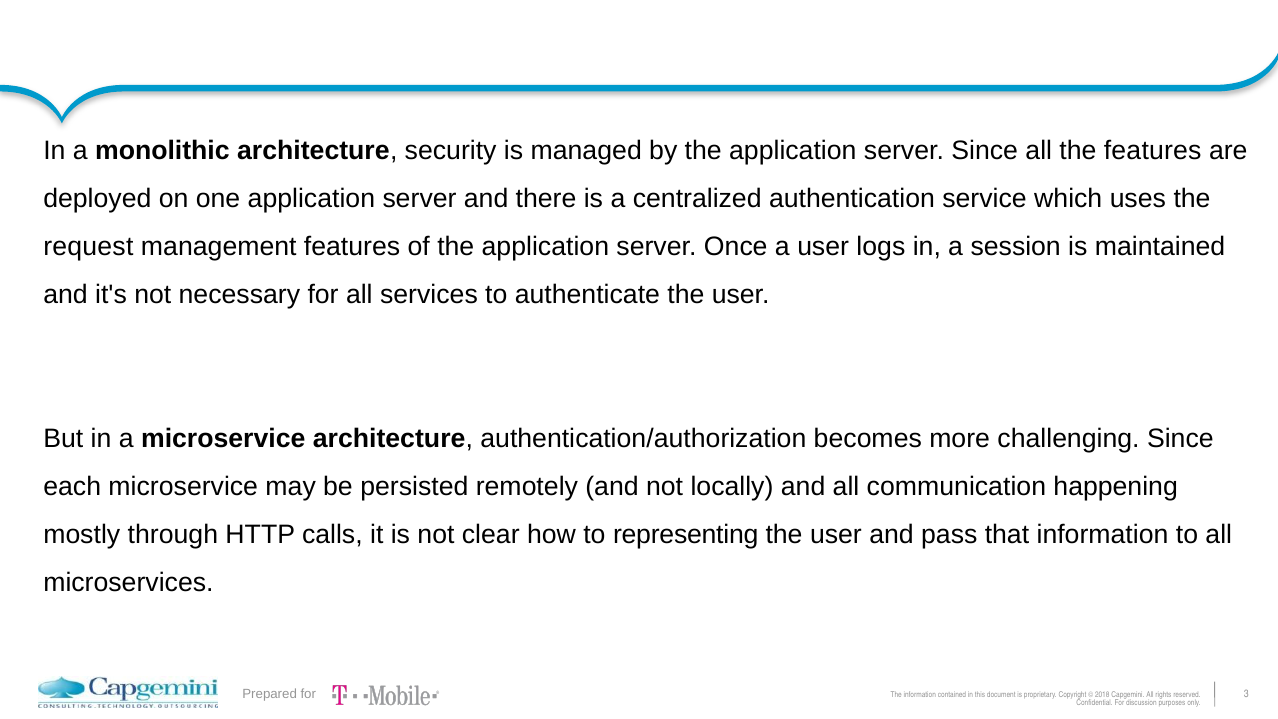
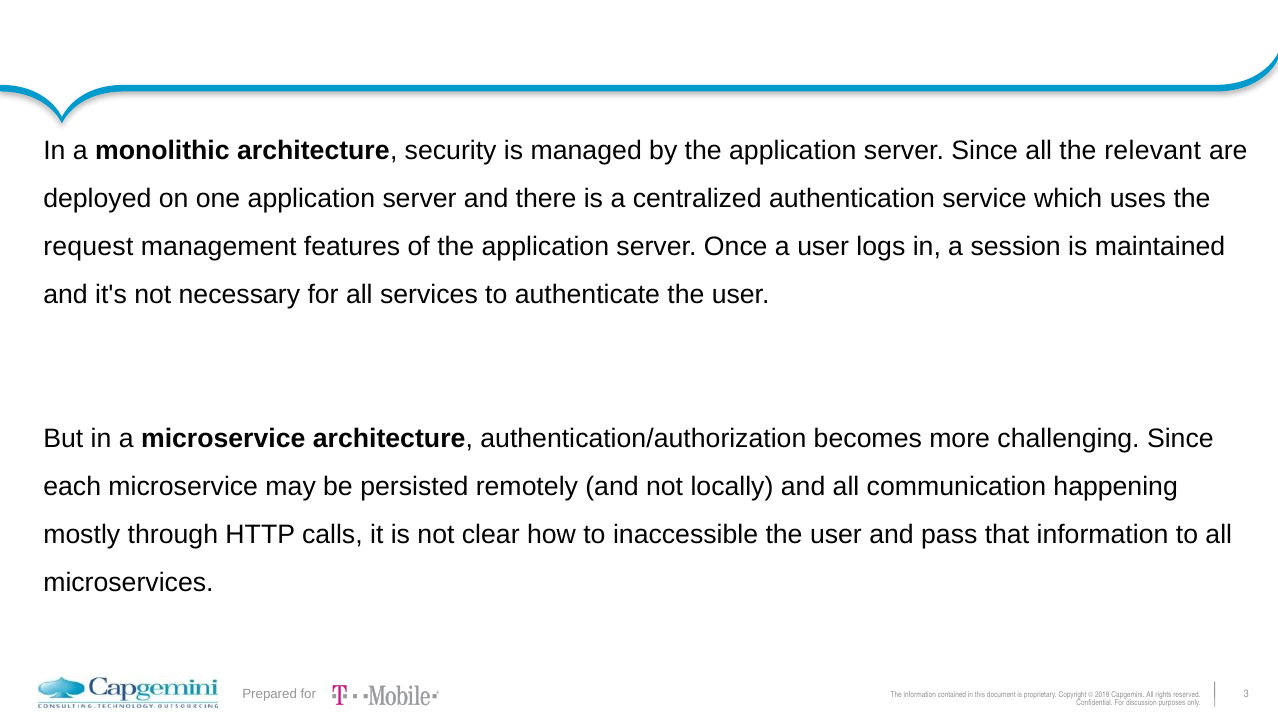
the features: features -> relevant (1153, 151)
representing: representing -> inaccessible (686, 534)
